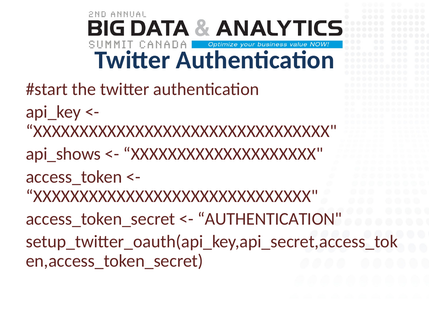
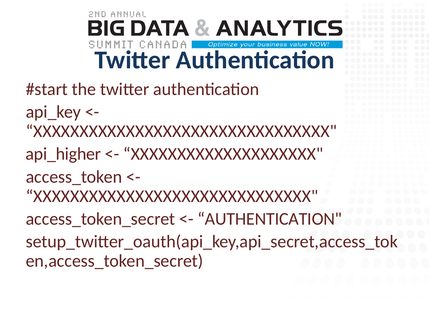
api_shows: api_shows -> api_higher (63, 154)
